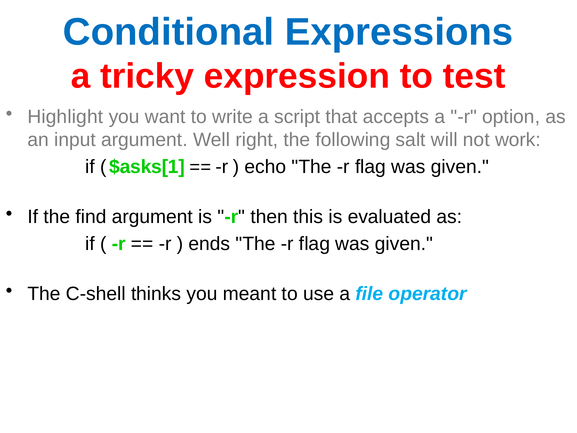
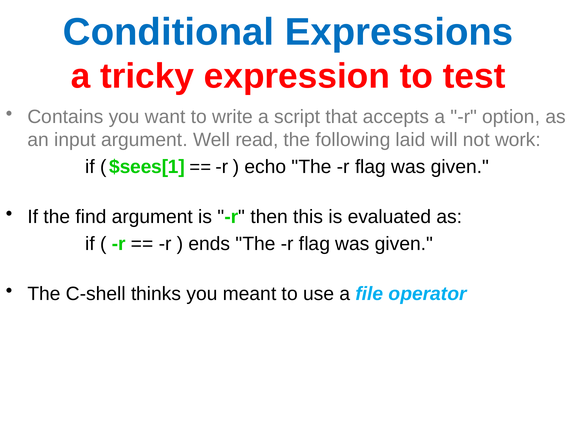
Highlight: Highlight -> Contains (65, 117)
right: right -> read (257, 140)
salt: salt -> laid (411, 140)
$asks[1: $asks[1 -> $sees[1 (147, 167)
